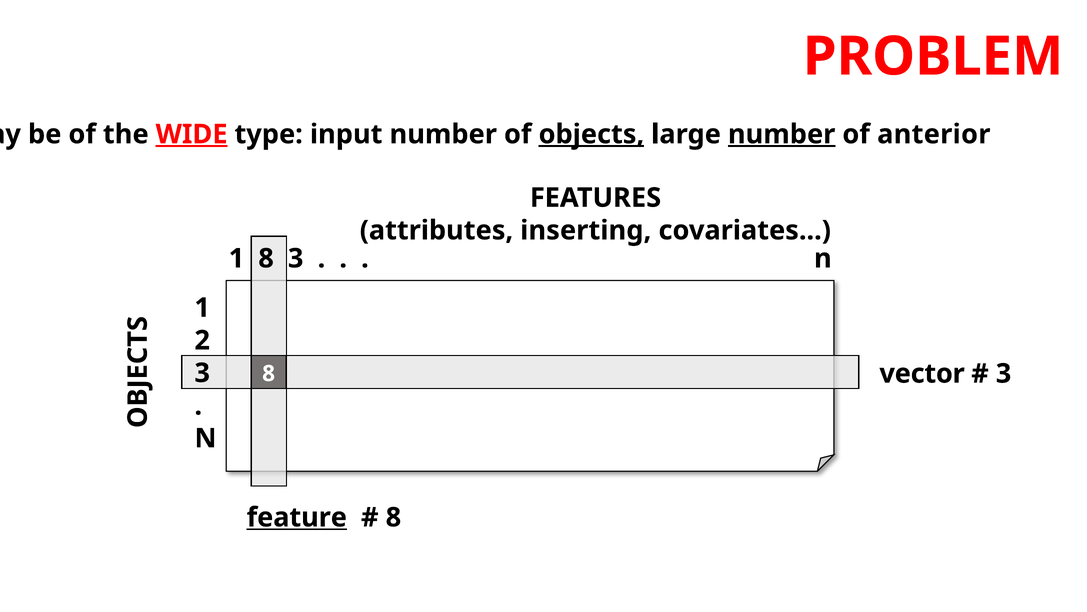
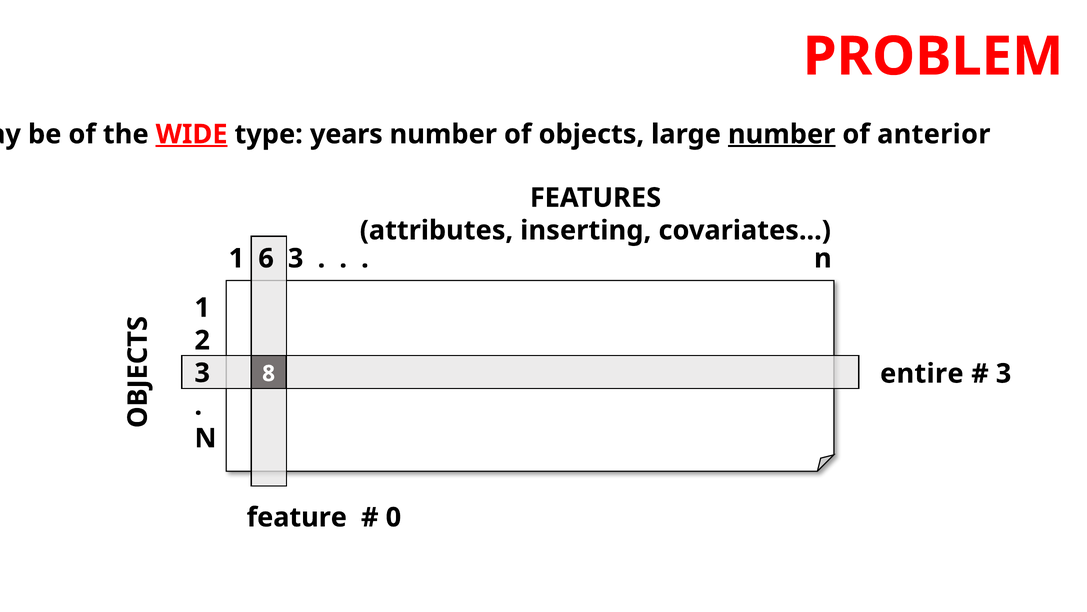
input: input -> years (346, 134)
objects underline: present -> none (591, 134)
1 8: 8 -> 6 (266, 258)
vector: vector -> entire (922, 373)
feature underline: present -> none (297, 517)
8: 8 -> 0 (393, 517)
